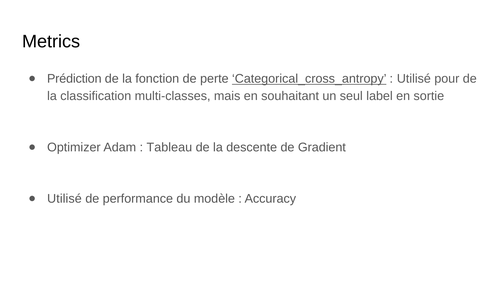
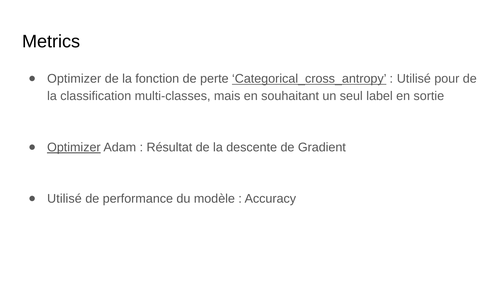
Prédiction: Prédiction -> Optimizer (74, 79)
Optimizer underline: none -> present (74, 147)
Tableau: Tableau -> Résultat (169, 147)
